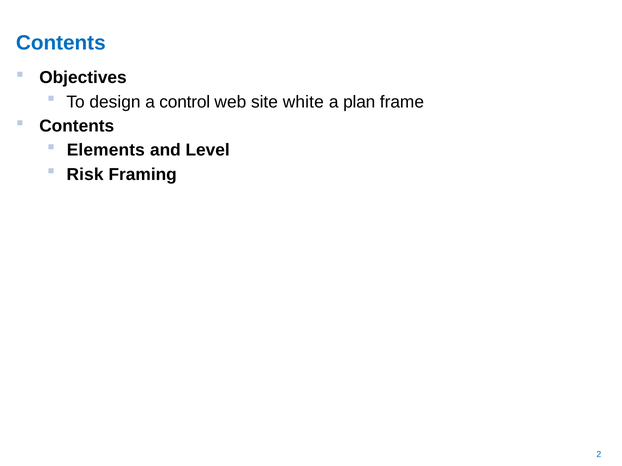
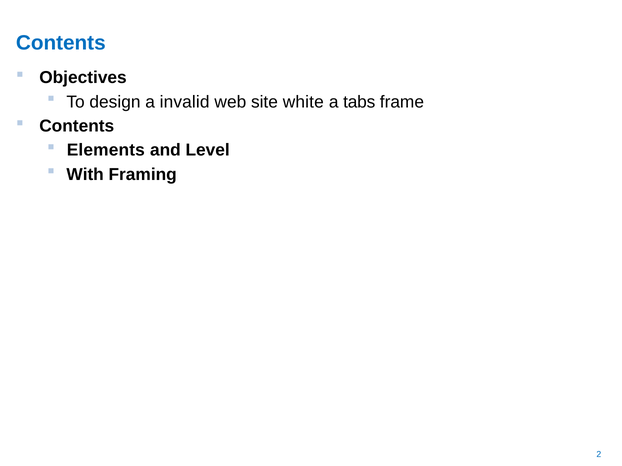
control: control -> invalid (185, 102)
plan: plan -> tabs (359, 102)
Risk: Risk -> With (85, 175)
